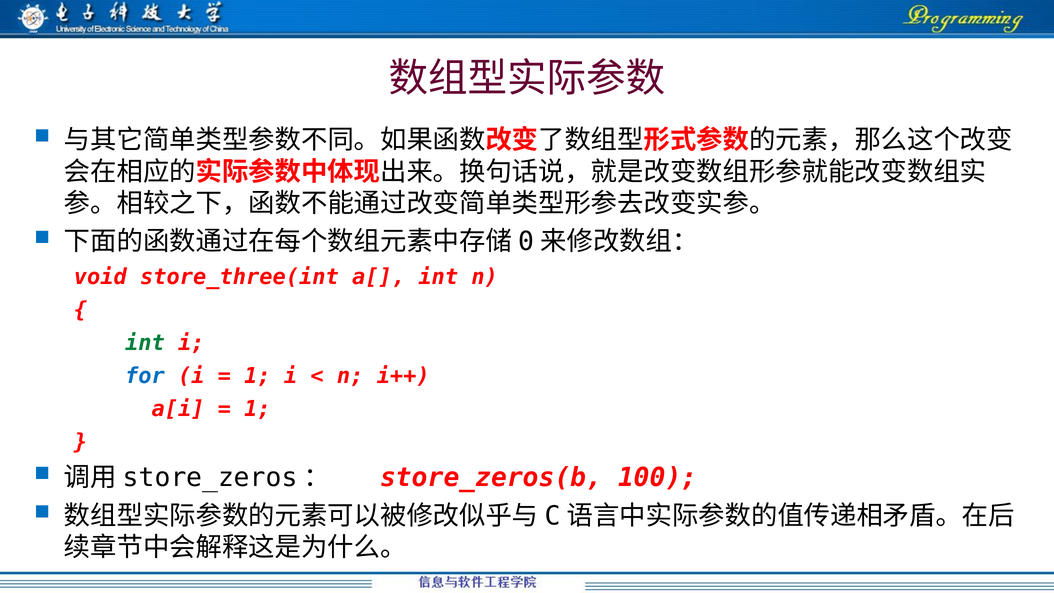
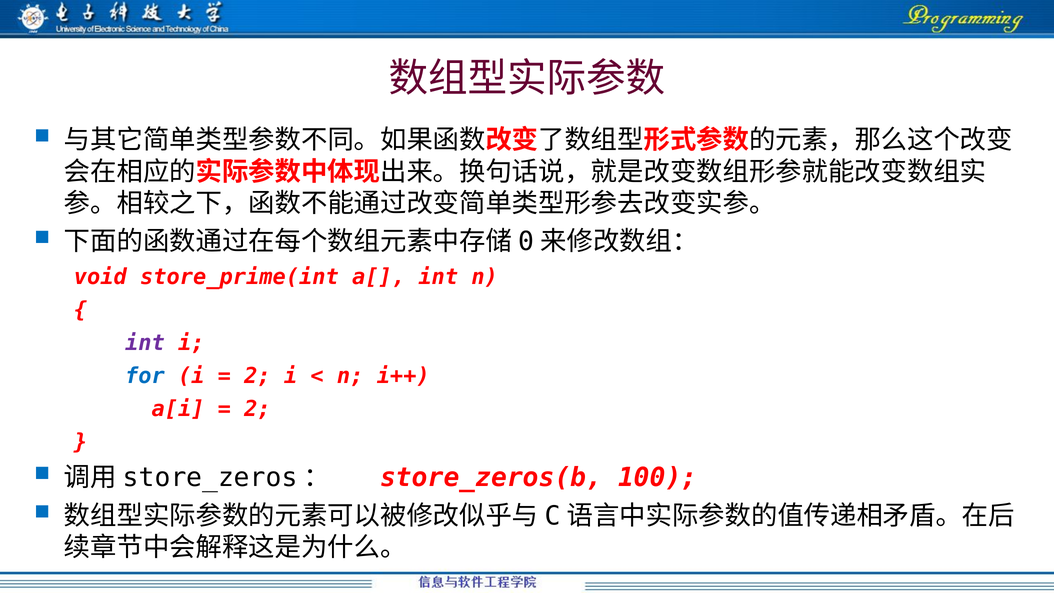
store_three(int: store_three(int -> store_prime(int (239, 277)
int colour: green -> purple (145, 343)
1: 1 -> 2 (257, 376)
1: 1 -> 2 (257, 409)
